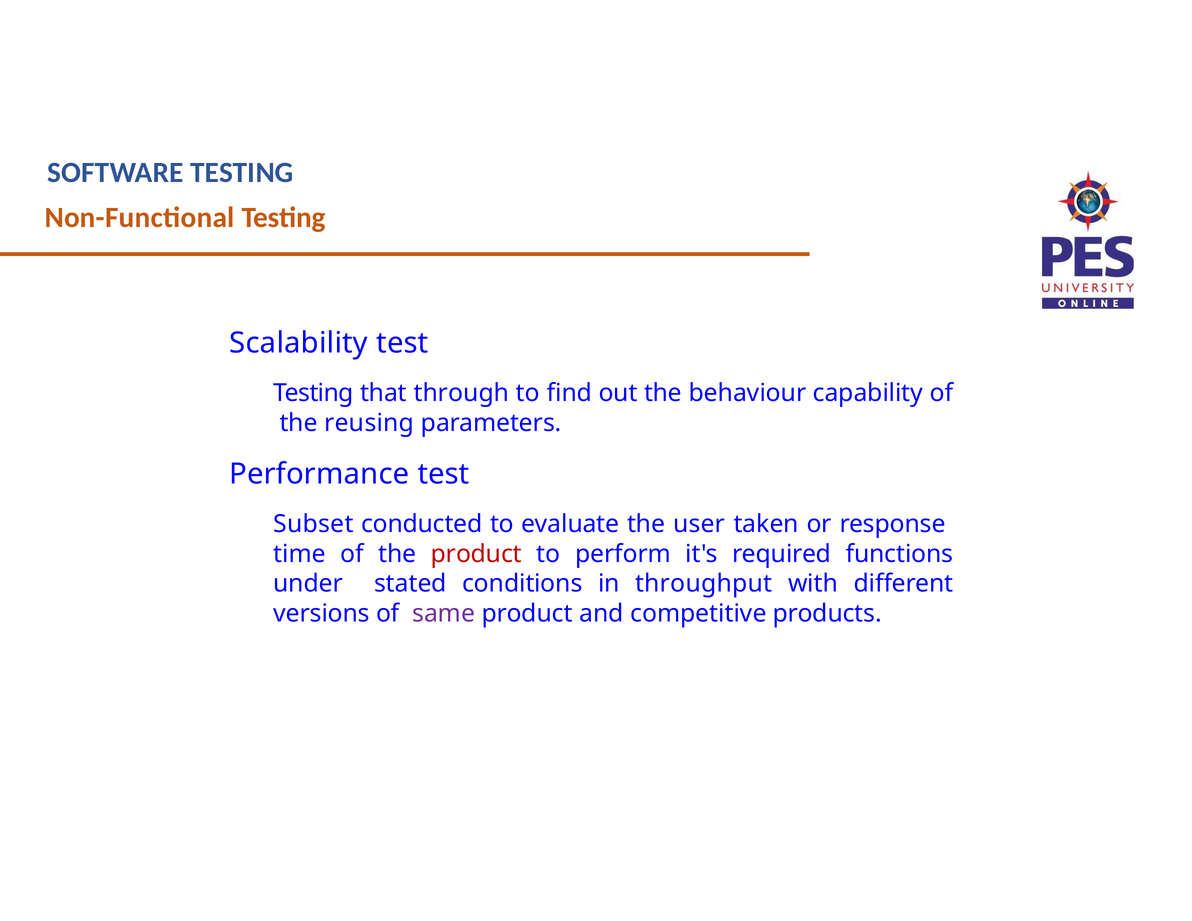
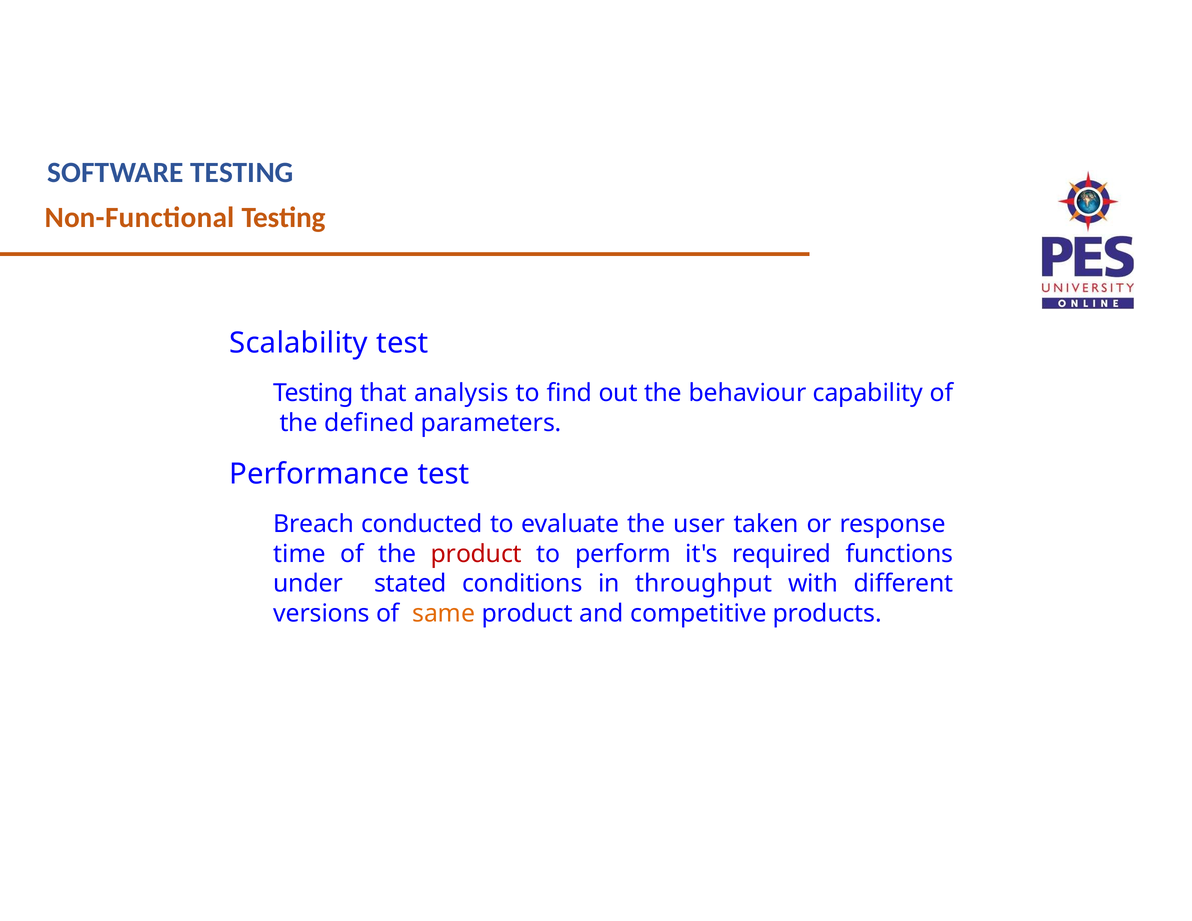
through: through -> analysis (461, 393)
reusing: reusing -> defined (369, 423)
Subset: Subset -> Breach (314, 524)
same colour: purple -> orange (444, 614)
